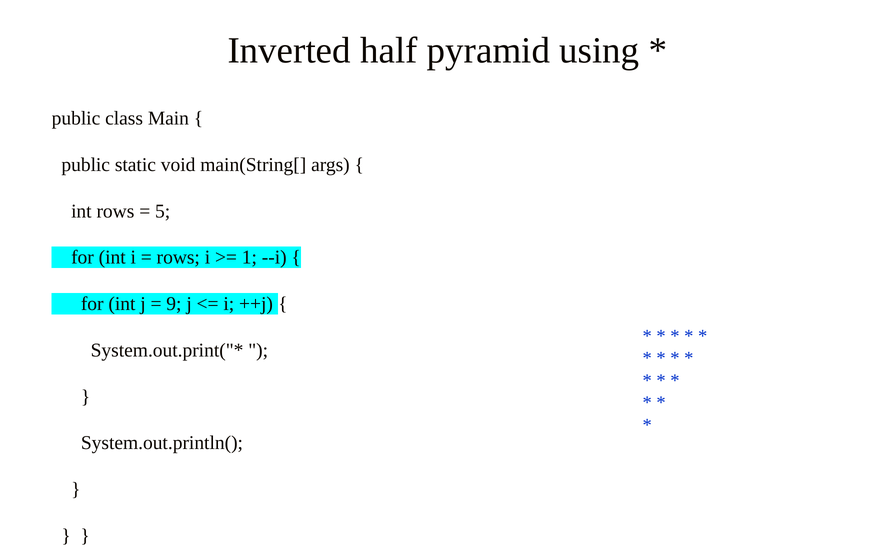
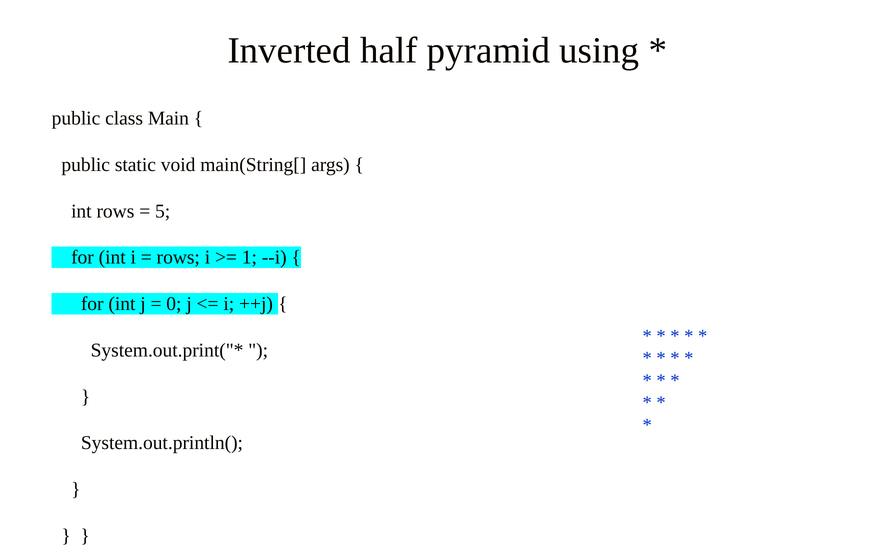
9: 9 -> 0 (174, 304)
